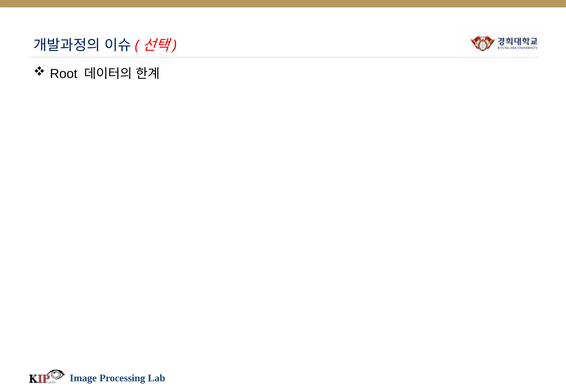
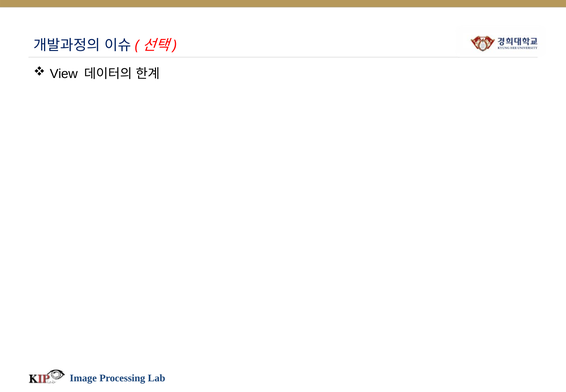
Root: Root -> View (64, 74)
